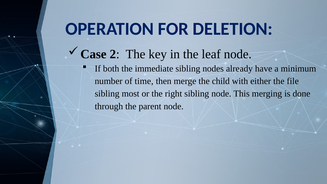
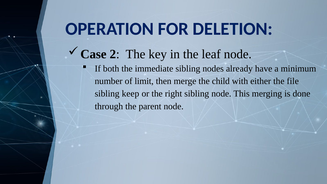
time: time -> limit (144, 81)
most: most -> keep (131, 94)
